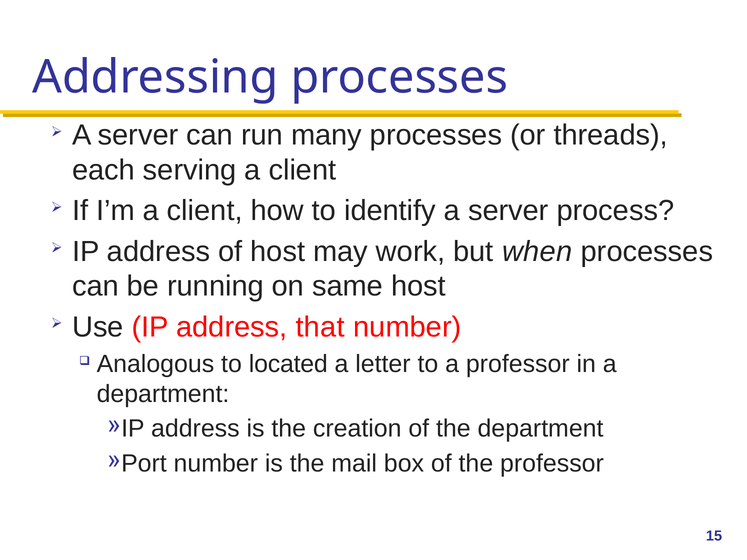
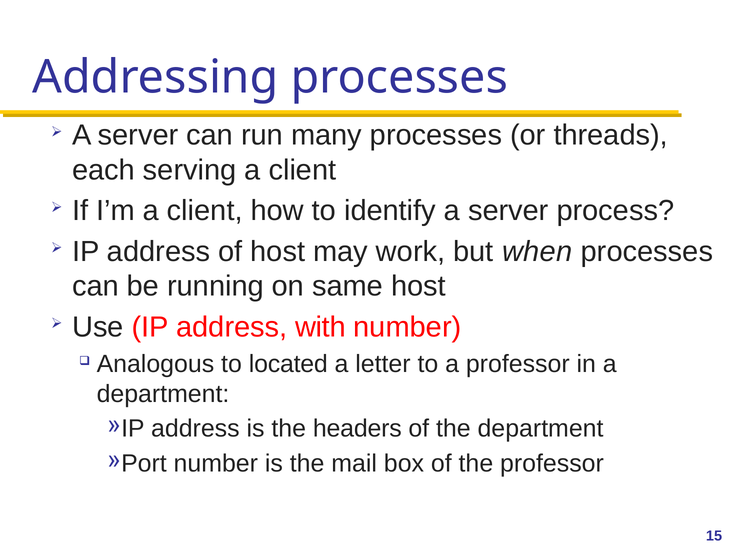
that: that -> with (321, 327)
creation: creation -> headers (357, 429)
